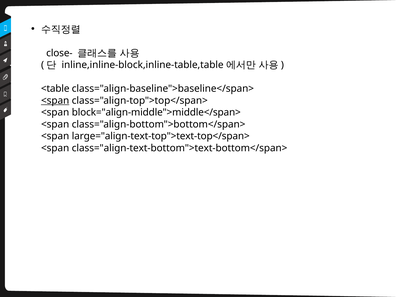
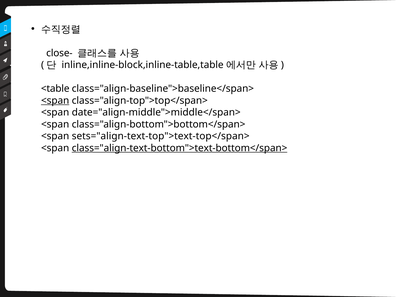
block="align-middle">middle</span>: block="align-middle">middle</span> -> date="align-middle">middle</span> (156, 112)
large="align-text-top">text-top</span>: large="align-text-top">text-top</span> -> sets="align-text-top">text-top</span> (161, 136)
class="align-text-bottom">text-bottom</span> underline: none -> present (180, 148)
